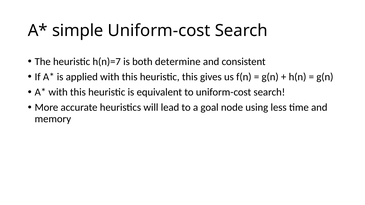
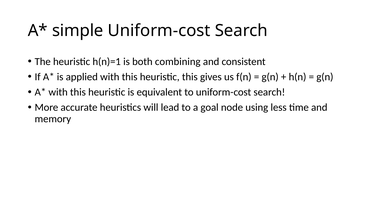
h(n)=7: h(n)=7 -> h(n)=1 (107, 62)
determine: determine -> combining (178, 62)
